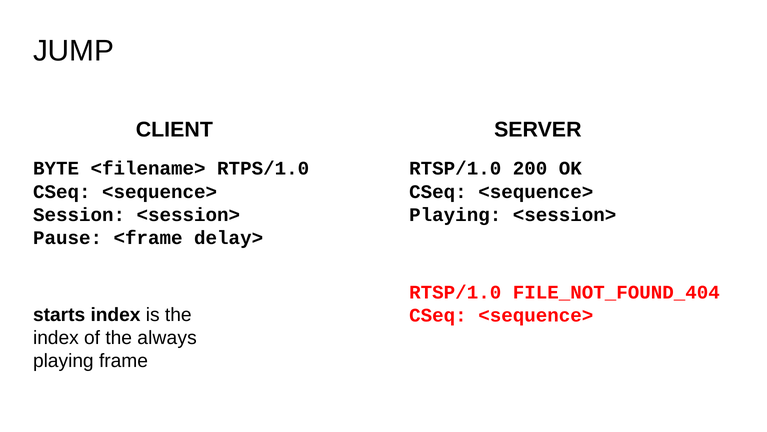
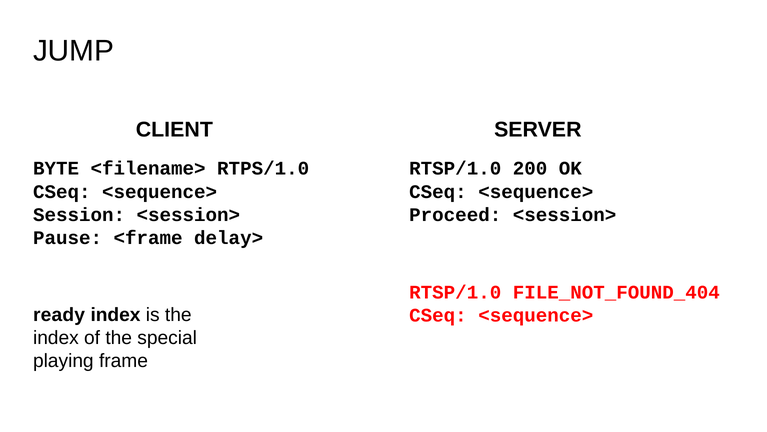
Playing: Playing -> Proceed (455, 214)
starts: starts -> ready (59, 315)
always: always -> special (167, 338)
